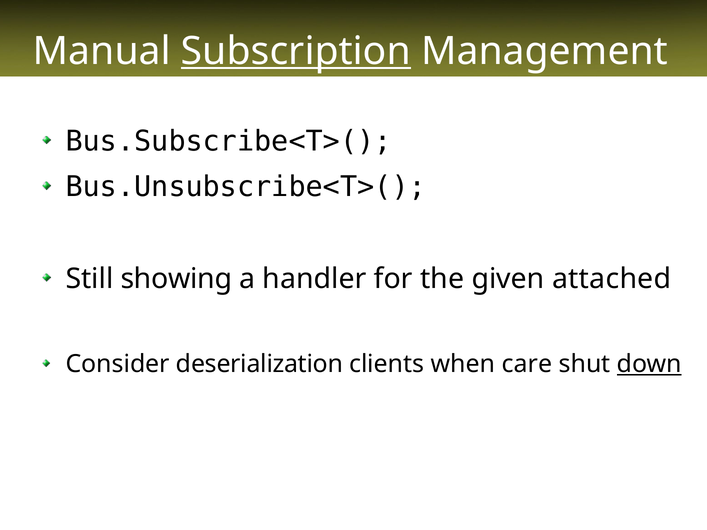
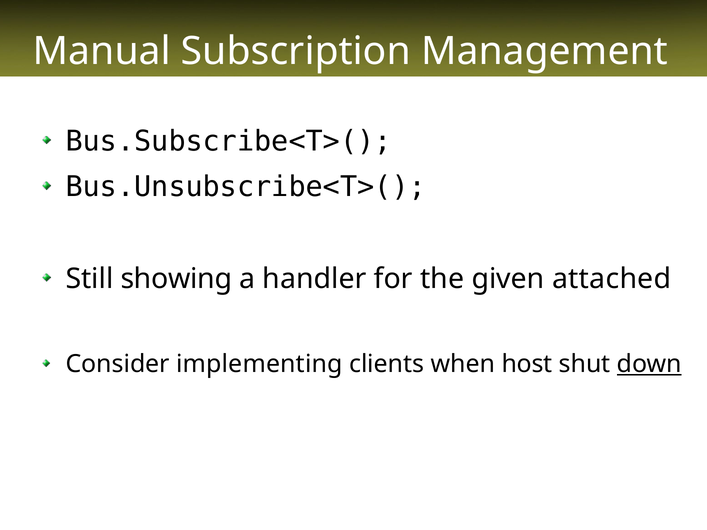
Subscription underline: present -> none (296, 51)
deserialization: deserialization -> implementing (259, 364)
care: care -> host (527, 364)
